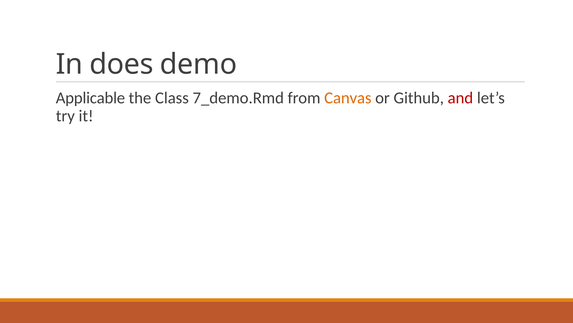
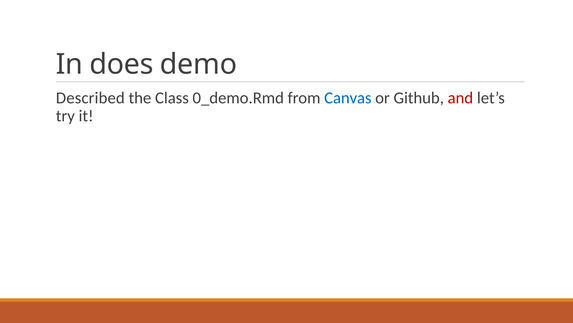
Applicable: Applicable -> Described (90, 98)
7_demo.Rmd: 7_demo.Rmd -> 0_demo.Rmd (238, 98)
Canvas colour: orange -> blue (348, 98)
